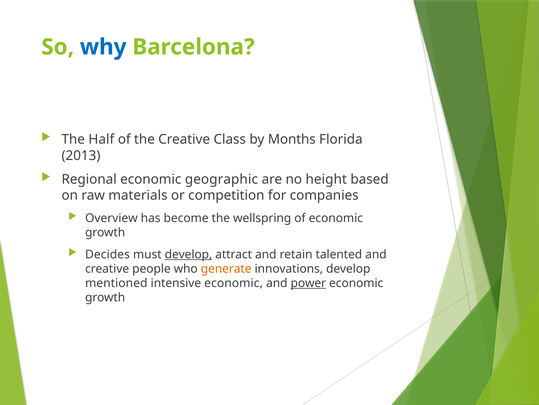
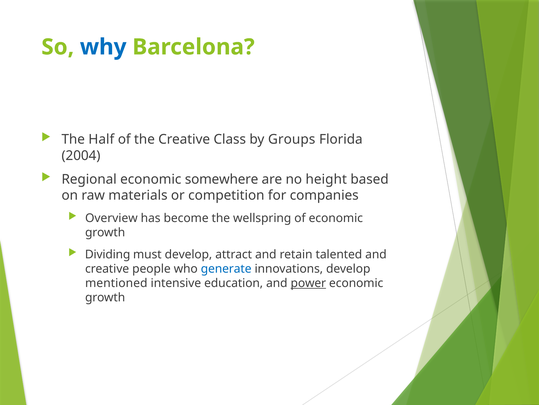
Months: Months -> Groups (292, 139)
2013: 2013 -> 2004 (81, 155)
geographic: geographic -> somewhere (222, 179)
Decides: Decides -> Dividing (108, 254)
develop underline: present -> none (188, 254)
generate colour: orange -> blue (226, 268)
intensive economic: economic -> education (234, 283)
